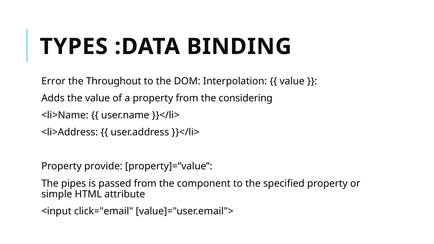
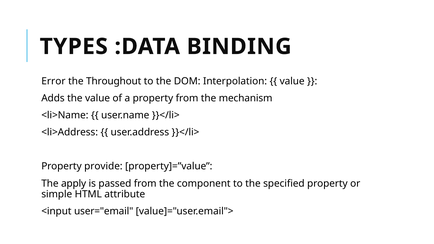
considering: considering -> mechanism (246, 98)
pipes: pipes -> apply (74, 183)
click="email: click="email -> user="email (104, 211)
